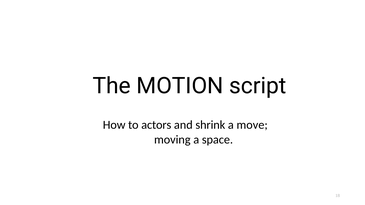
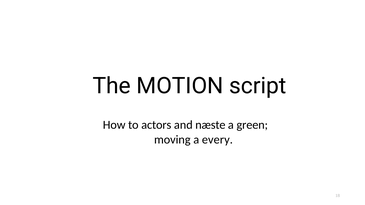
shrink: shrink -> næste (210, 125)
move: move -> green (252, 125)
space: space -> every (217, 140)
